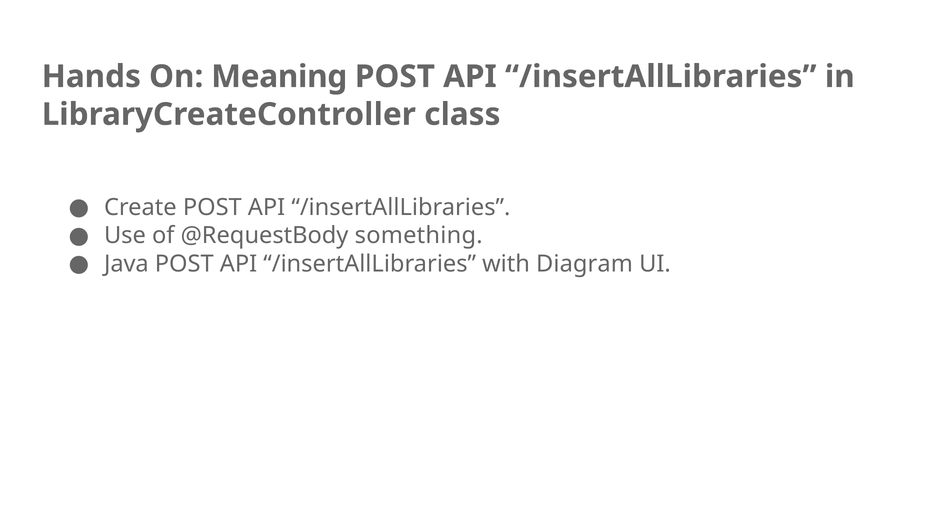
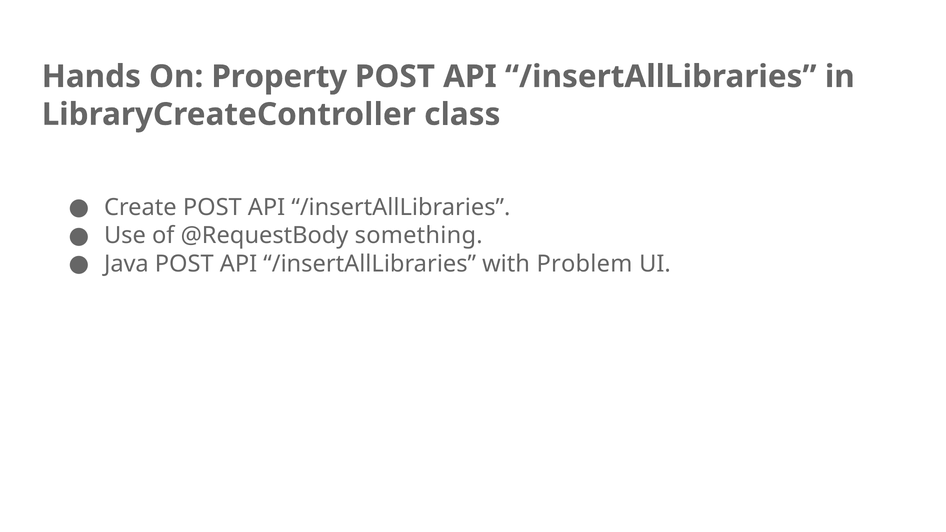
Meaning: Meaning -> Property (279, 77)
Diagram: Diagram -> Problem (584, 264)
